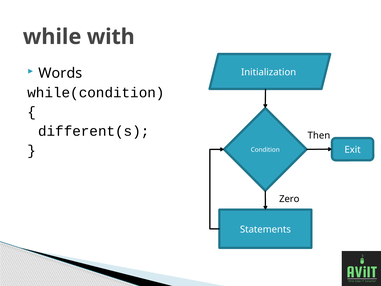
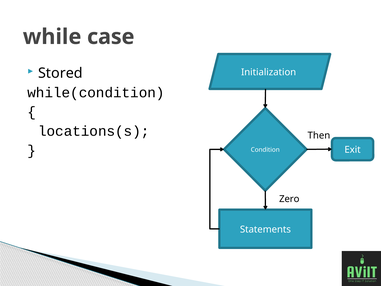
with: with -> case (111, 37)
Words: Words -> Stored (60, 73)
different(s: different(s -> locations(s (94, 131)
